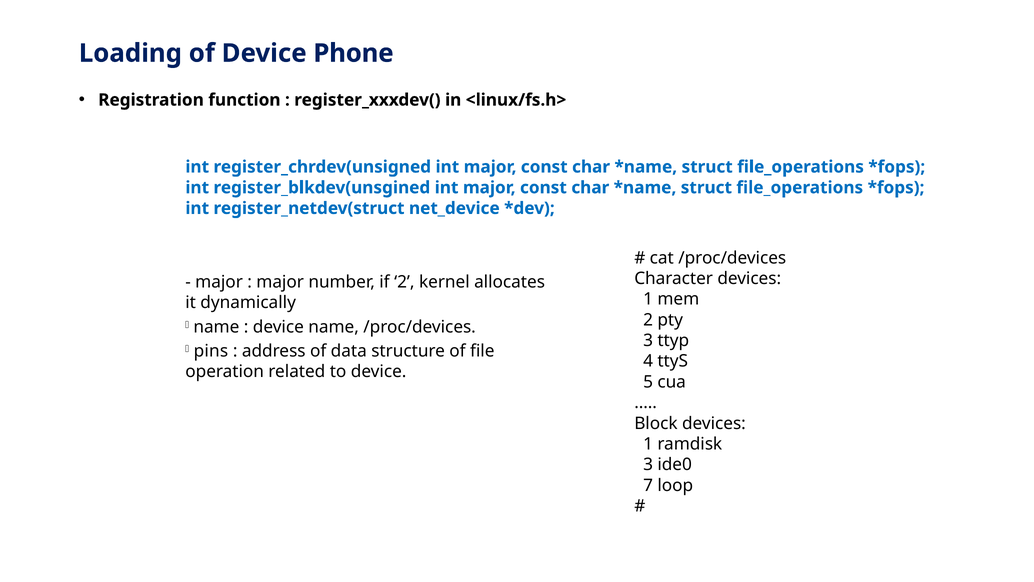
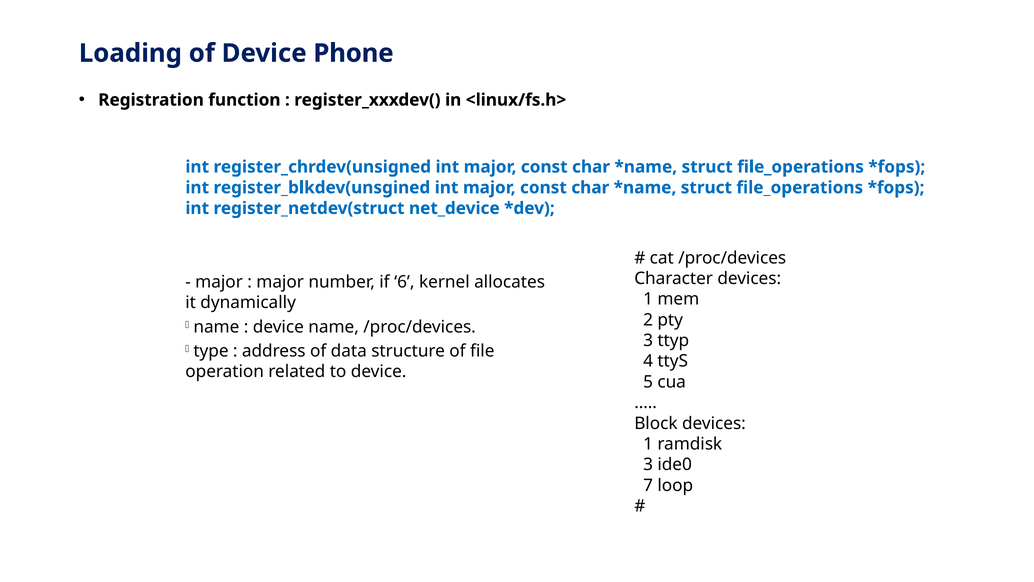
if 2: 2 -> 6 (404, 282)
pins: pins -> type (211, 351)
